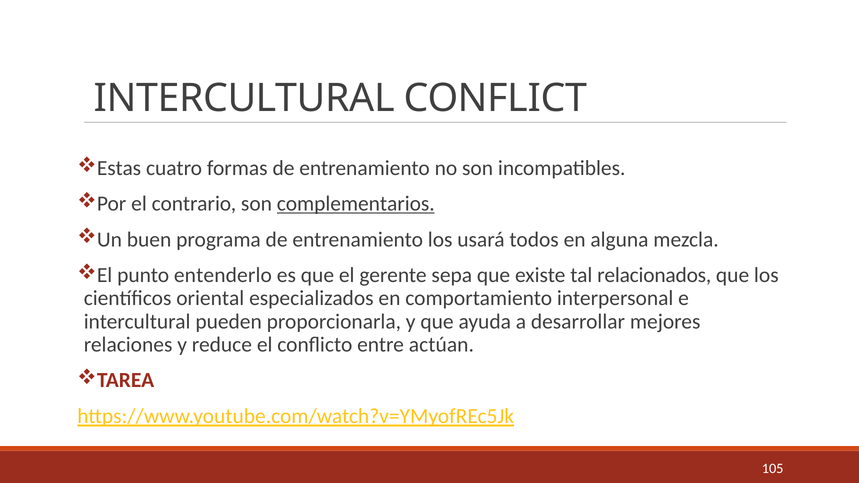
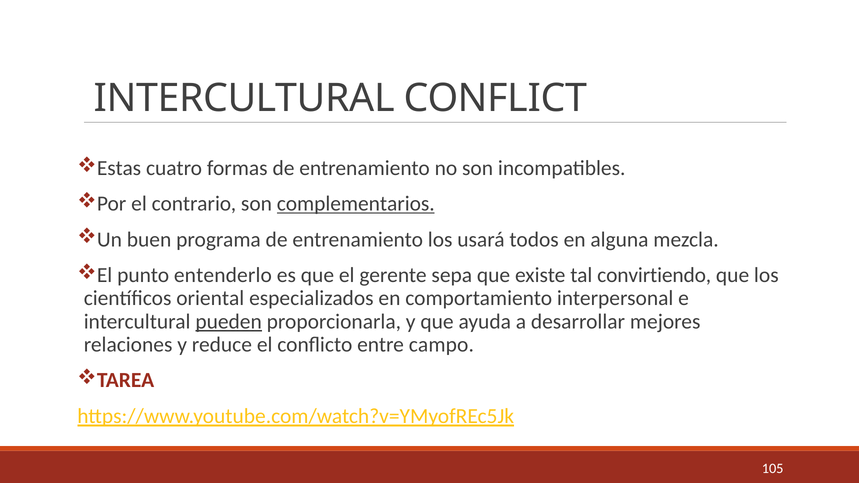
relacionados: relacionados -> convirtiendo (654, 275)
pueden underline: none -> present (229, 322)
actúan: actúan -> campo (441, 345)
